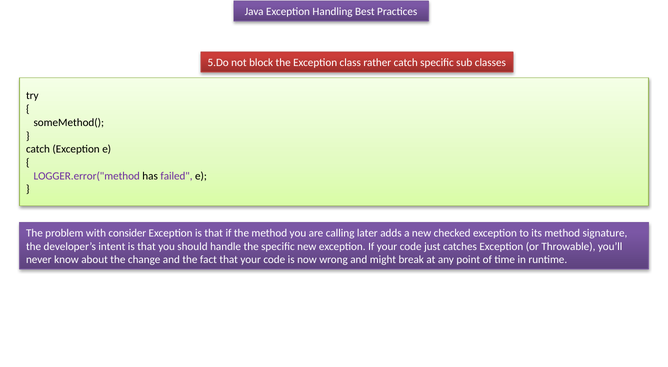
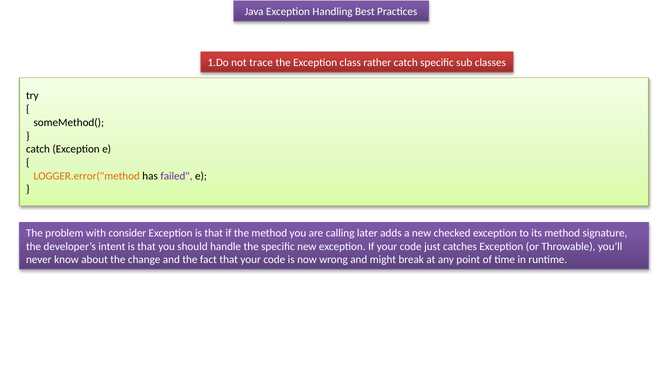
5.Do: 5.Do -> 1.Do (218, 63)
block: block -> trace (261, 63)
LOGGER.error("method colour: purple -> orange (87, 176)
